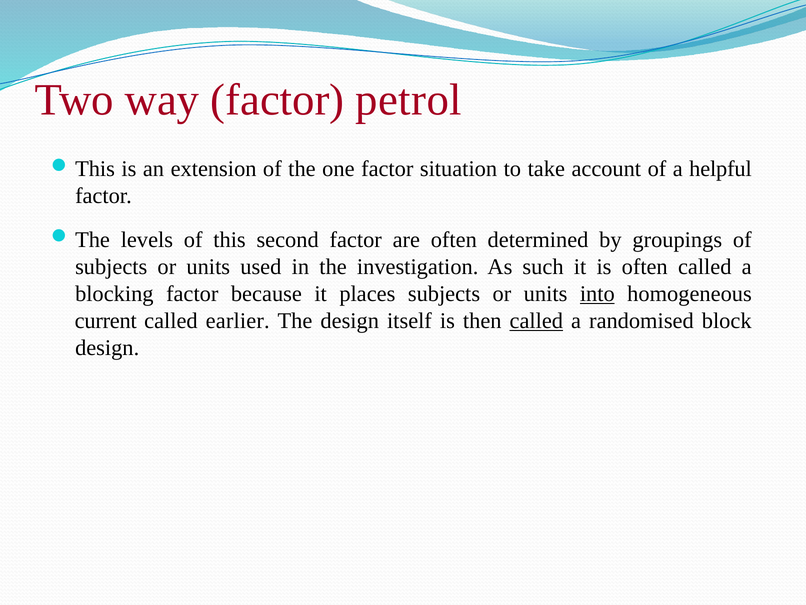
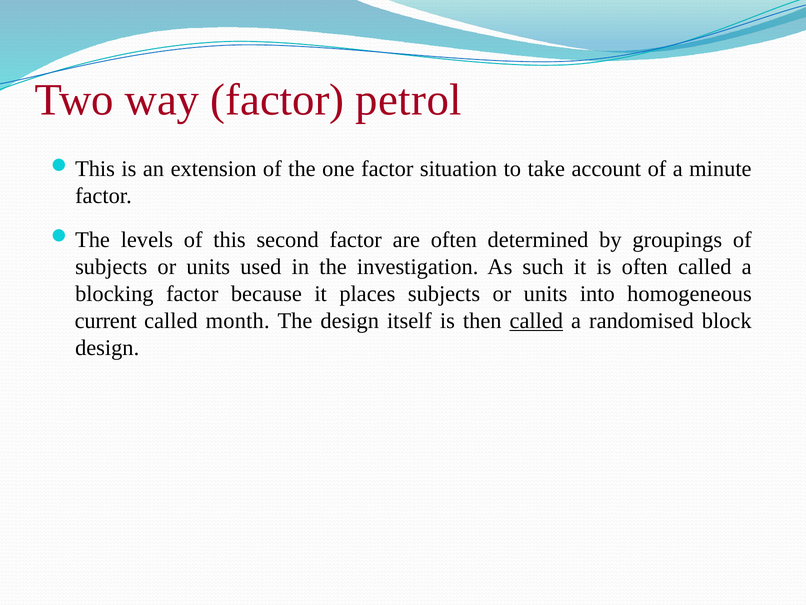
helpful: helpful -> minute (720, 169)
into underline: present -> none (597, 294)
earlier: earlier -> month (238, 321)
